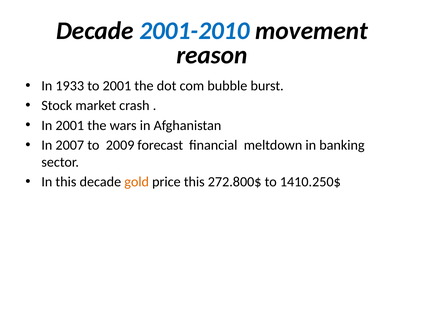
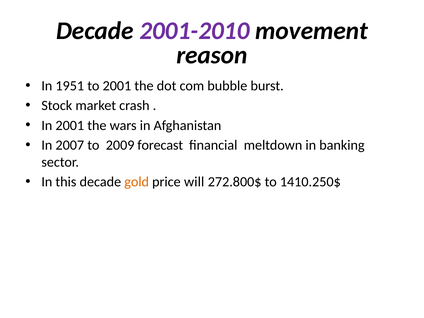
2001-2010 colour: blue -> purple (194, 31)
1933: 1933 -> 1951 (70, 86)
price this: this -> will (194, 182)
